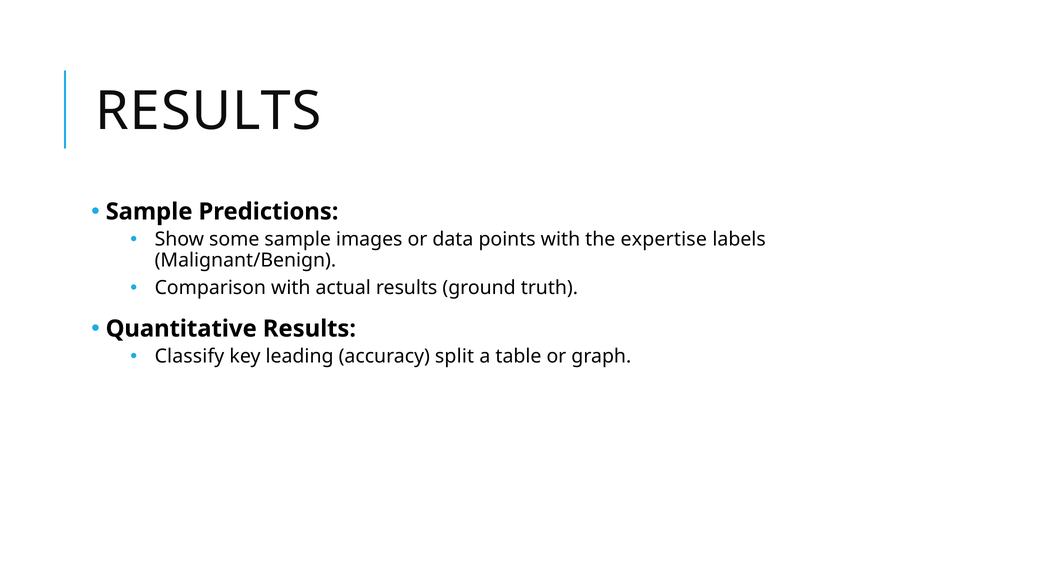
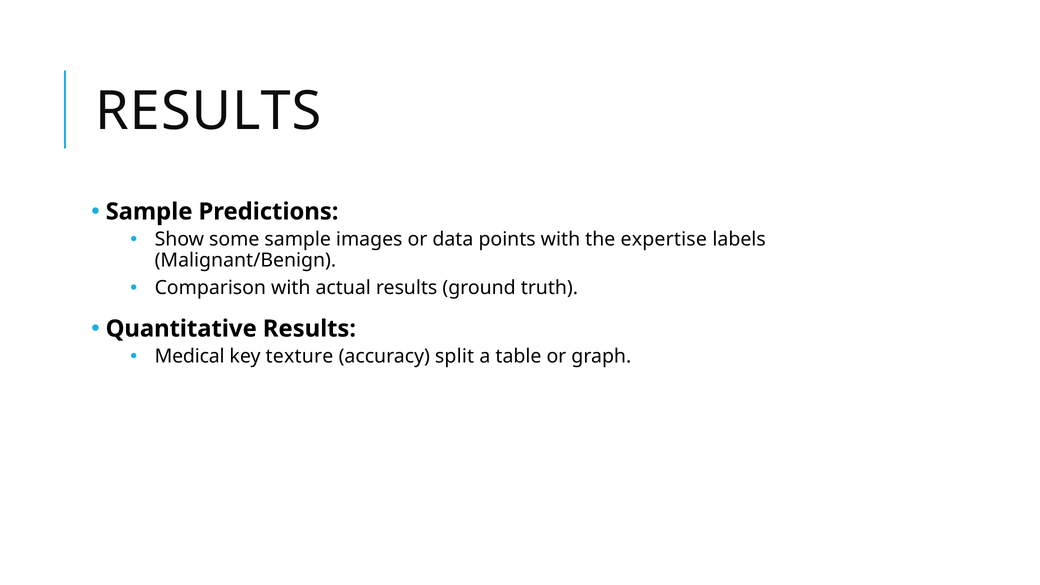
Classify: Classify -> Medical (190, 357)
leading: leading -> texture (299, 357)
